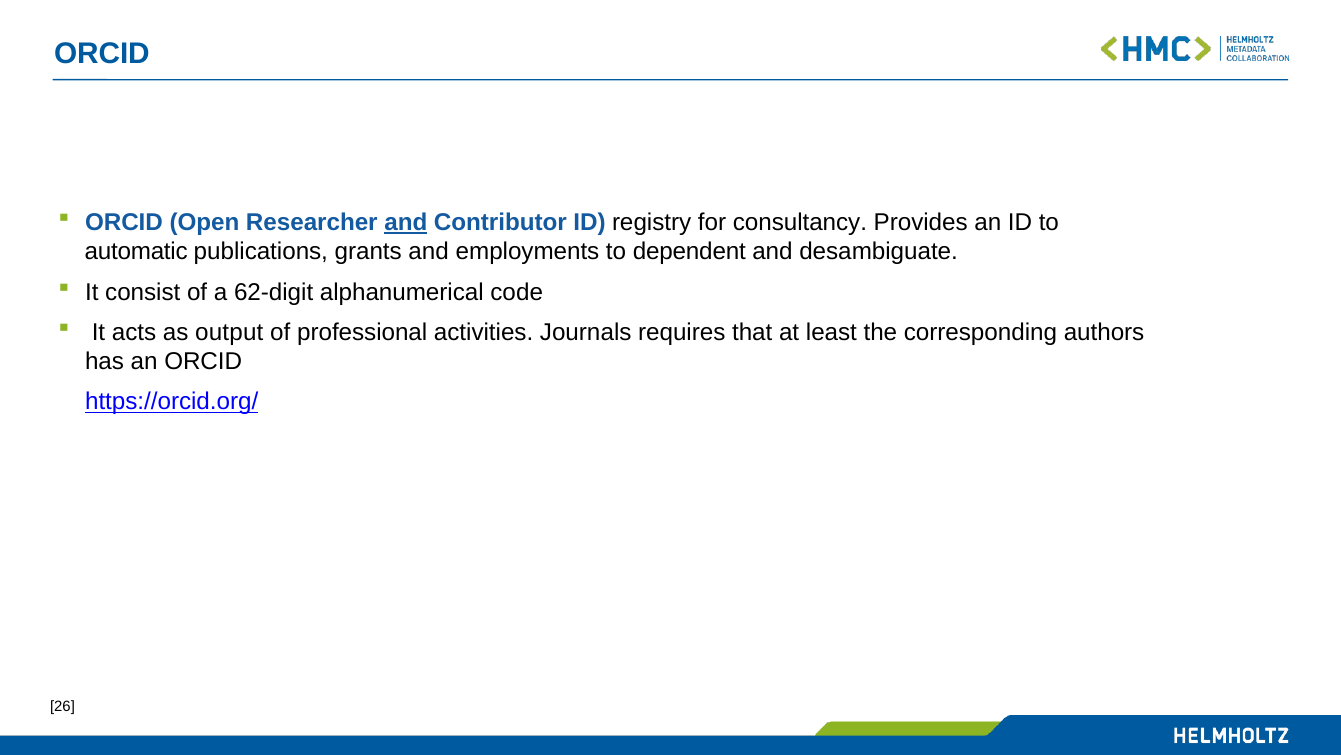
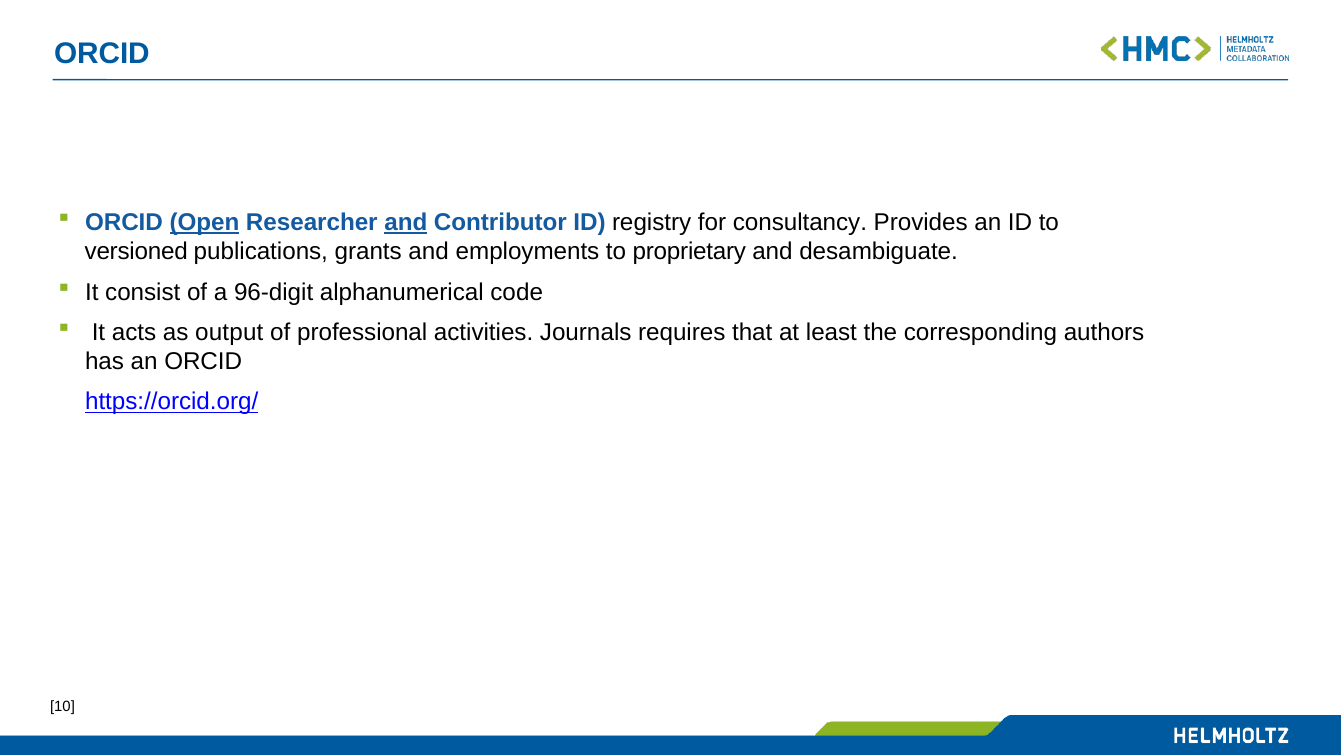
Open underline: none -> present (204, 222)
automatic: automatic -> versioned (136, 252)
dependent: dependent -> proprietary (689, 252)
62-digit: 62-digit -> 96-digit (274, 292)
26: 26 -> 10 (62, 706)
